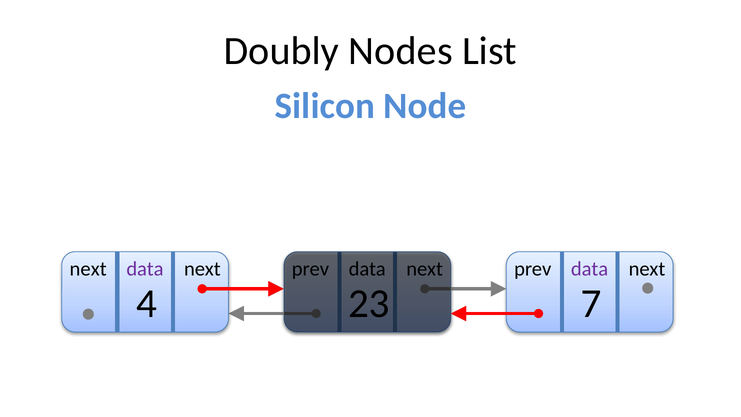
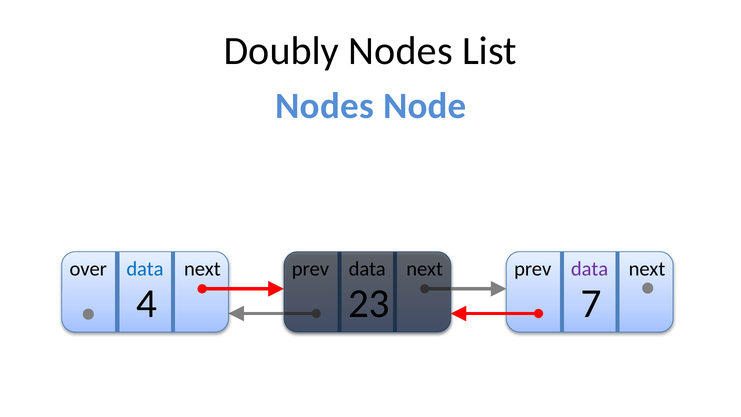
Silicon: Silicon -> Nodes (325, 106)
next: next -> over (88, 269)
data colour: purple -> blue (145, 269)
